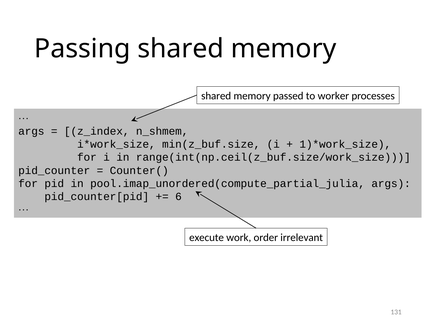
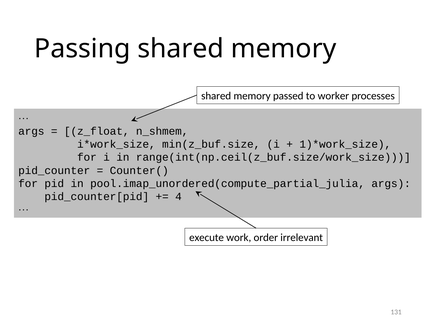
z_index: z_index -> z_float (97, 131)
6: 6 -> 4 (178, 197)
